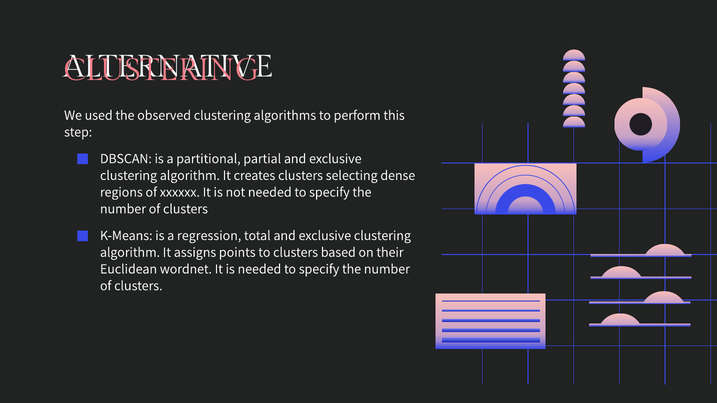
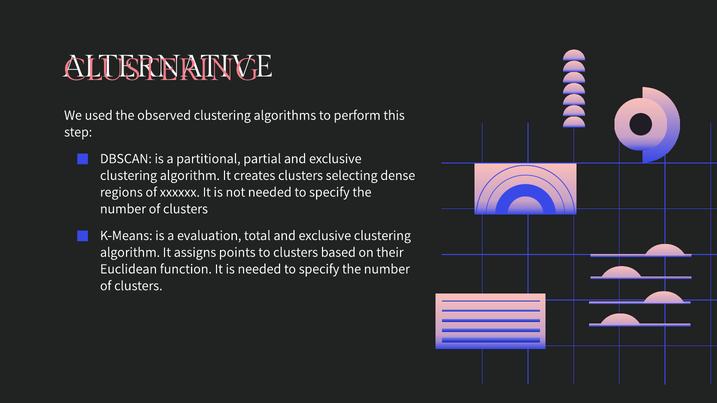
regression: regression -> evaluation (209, 236)
wordnet: wordnet -> function (186, 269)
